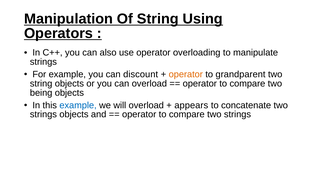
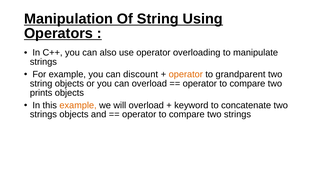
being: being -> prints (41, 93)
example colour: blue -> orange (78, 105)
appears: appears -> keyword (191, 105)
